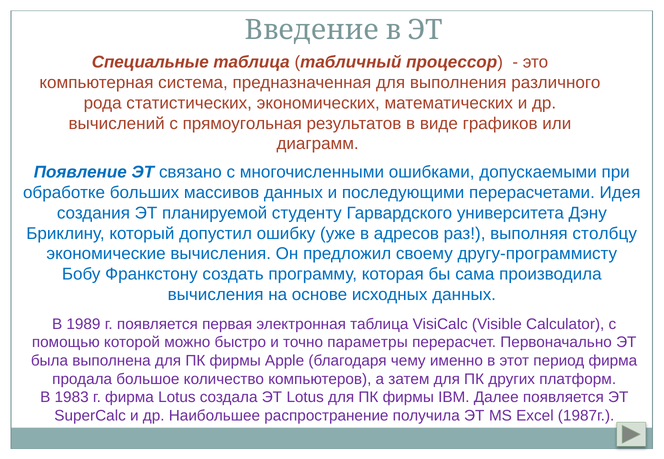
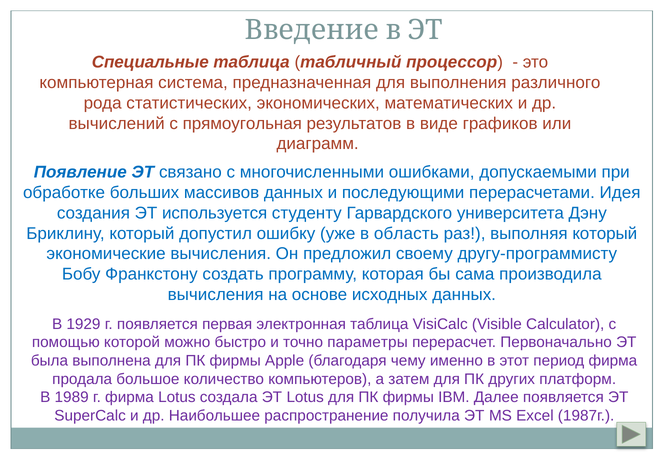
планируемой: планируемой -> используется (215, 213)
адресов: адресов -> область (406, 234)
выполняя столбцу: столбцу -> который (605, 234)
1989: 1989 -> 1929 (83, 324)
1983: 1983 -> 1989 (72, 398)
